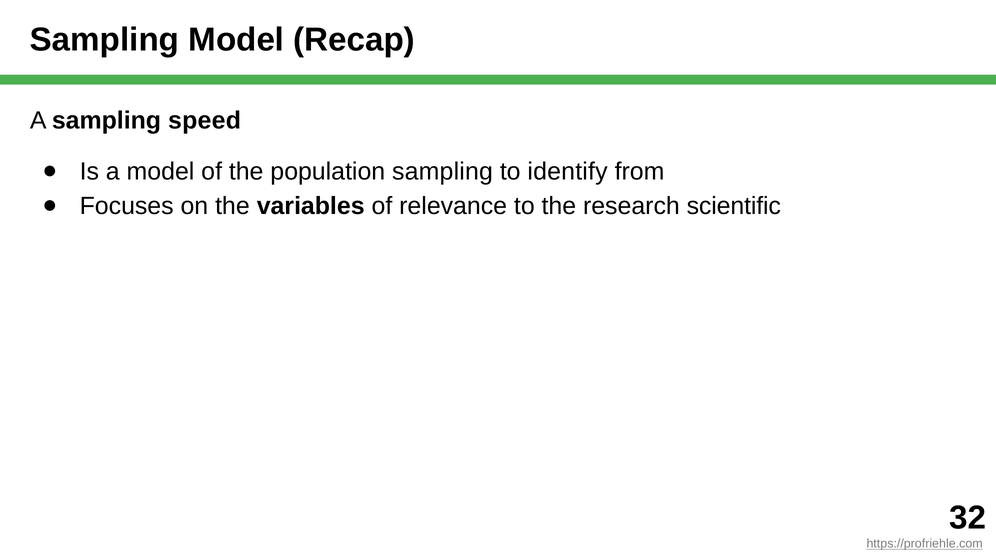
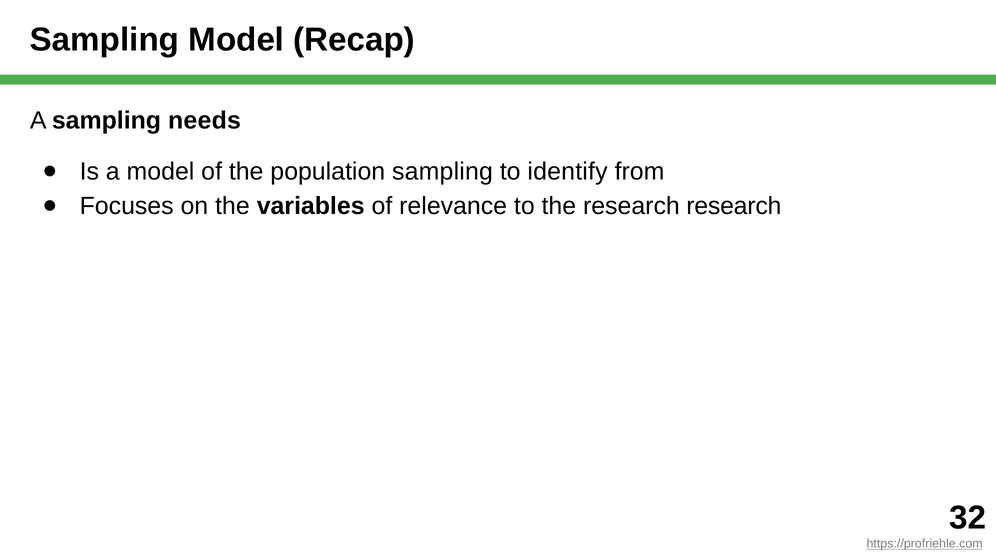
speed: speed -> needs (205, 121)
research scientific: scientific -> research (734, 206)
